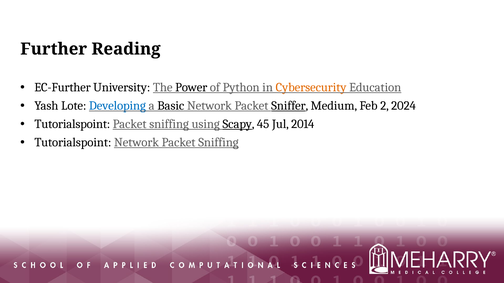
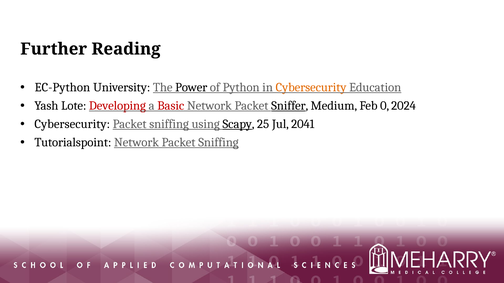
EC-Further: EC-Further -> EC-Python (62, 88)
Developing colour: blue -> red (117, 106)
Basic colour: black -> red (171, 106)
2: 2 -> 0 (385, 106)
Tutorialspoint: Tutorialspoint -> Cybersecurity (72, 124)
45: 45 -> 25 (263, 124)
2014: 2014 -> 2041 (303, 124)
